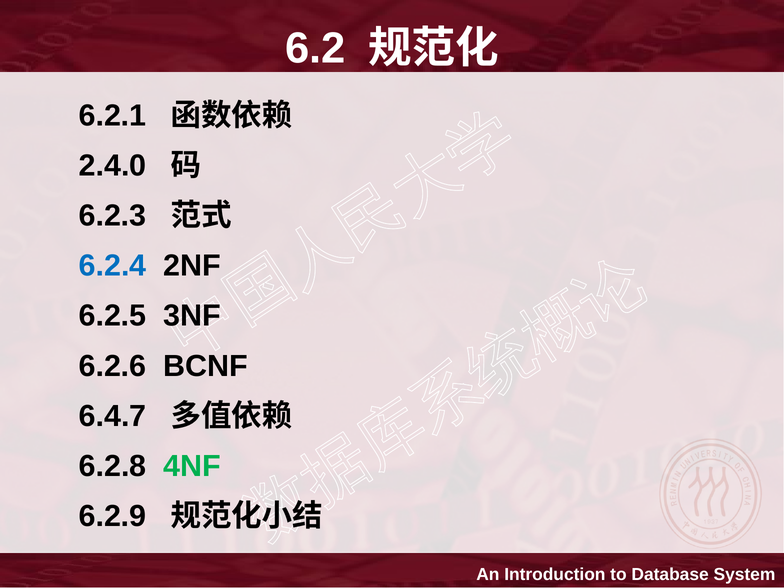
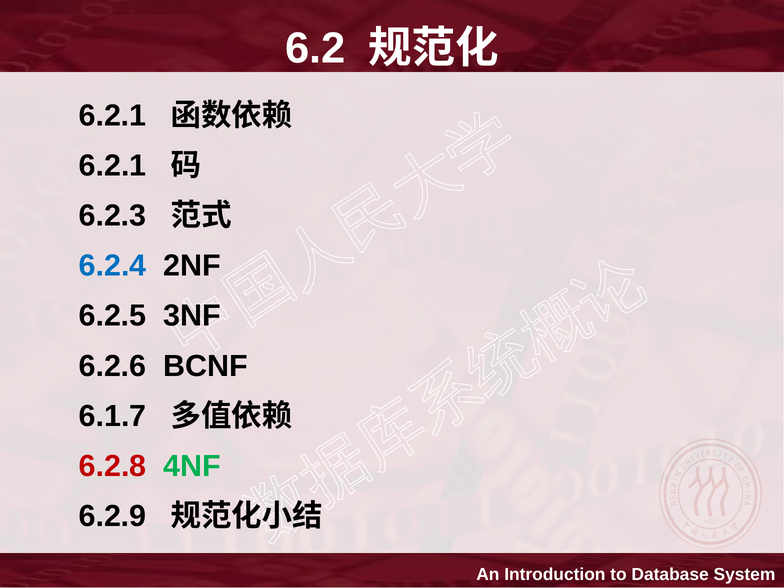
2.4.0: 2.4.0 -> 6.2.1 (113, 166)
6.4.7: 6.4.7 -> 6.1.7 (113, 416)
6.2.8 colour: black -> red (113, 466)
